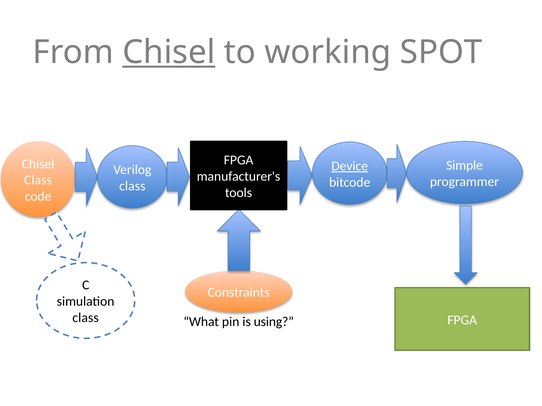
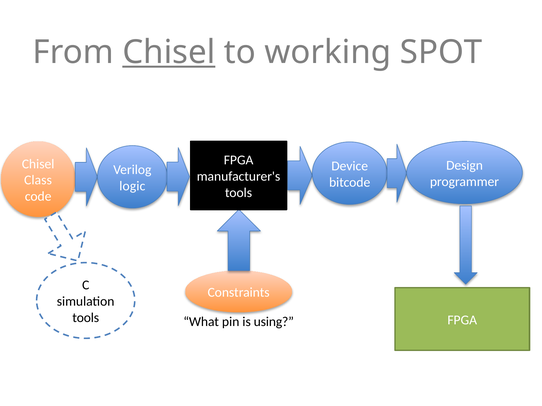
Simple: Simple -> Design (465, 166)
Device underline: present -> none (350, 166)
class: class -> logic (132, 186)
class: class -> tools (86, 318)
